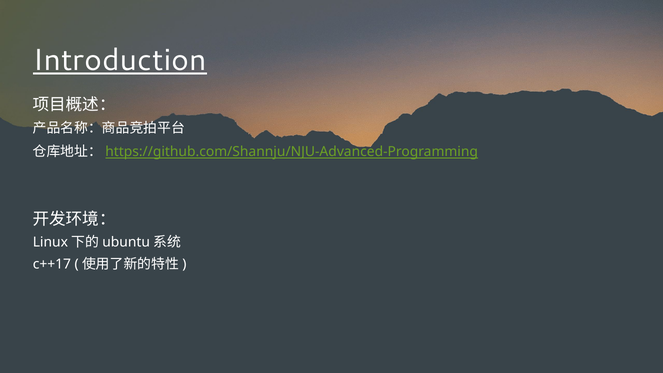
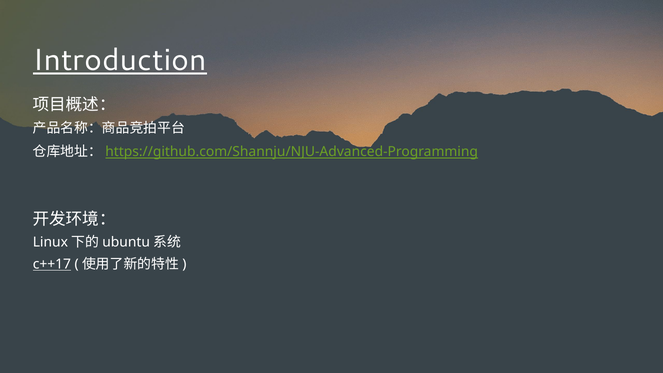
c++17 underline: none -> present (52, 264)
